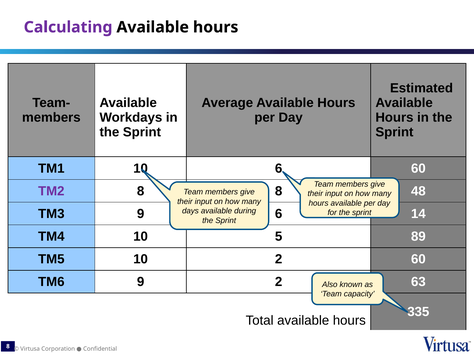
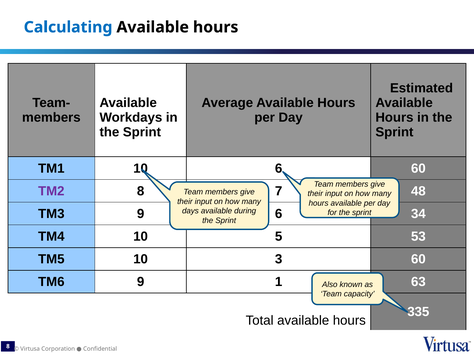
Calculating colour: purple -> blue (68, 27)
8: 8 -> 7 (279, 191)
14: 14 -> 34 (418, 213)
89: 89 -> 53 (418, 236)
10 2: 2 -> 3 (279, 259)
9 2: 2 -> 1 (279, 282)
